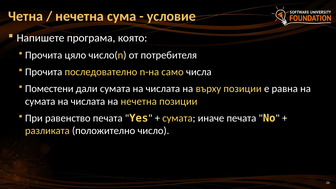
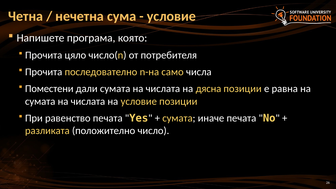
върху: върху -> дясна (208, 89)
на нечетна: нечетна -> условие (139, 101)
